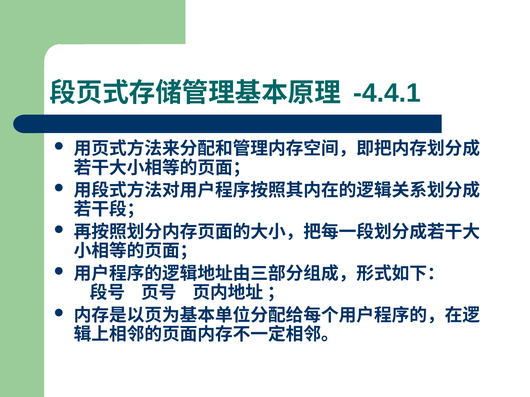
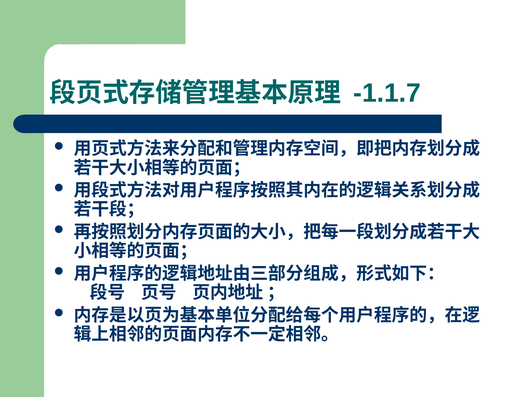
-4.4.1: -4.4.1 -> -1.1.7 (387, 93)
